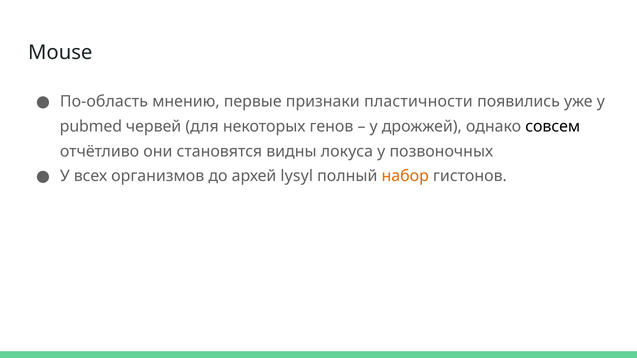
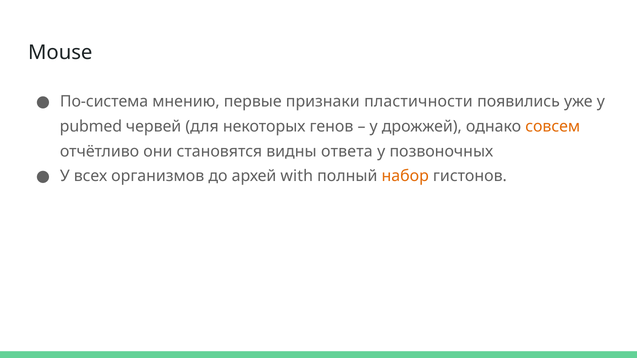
По-область: По-область -> По-система (104, 102)
совсем colour: black -> orange (553, 127)
локуса: локуса -> ответа (347, 151)
lysyl: lysyl -> with (297, 176)
